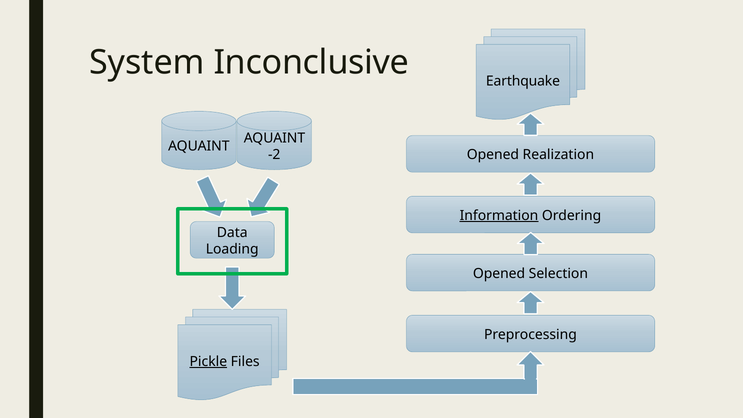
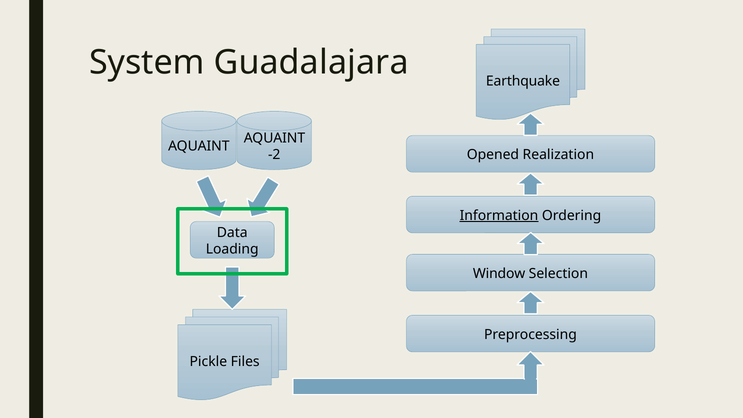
Inconclusive: Inconclusive -> Guadalajara (311, 62)
Opened: Opened -> Window (499, 274)
Pickle underline: present -> none (208, 362)
